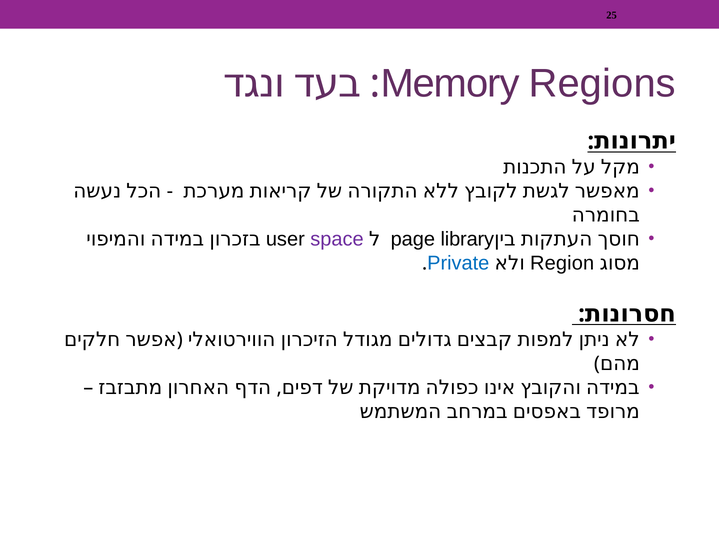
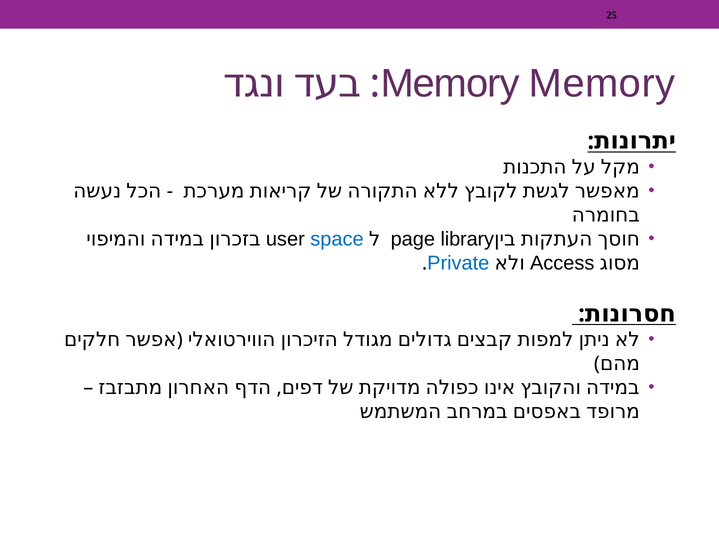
Memory Regions: Regions -> Memory (602, 84)
space colour: purple -> blue (337, 239)
Region: Region -> Access (562, 263)
